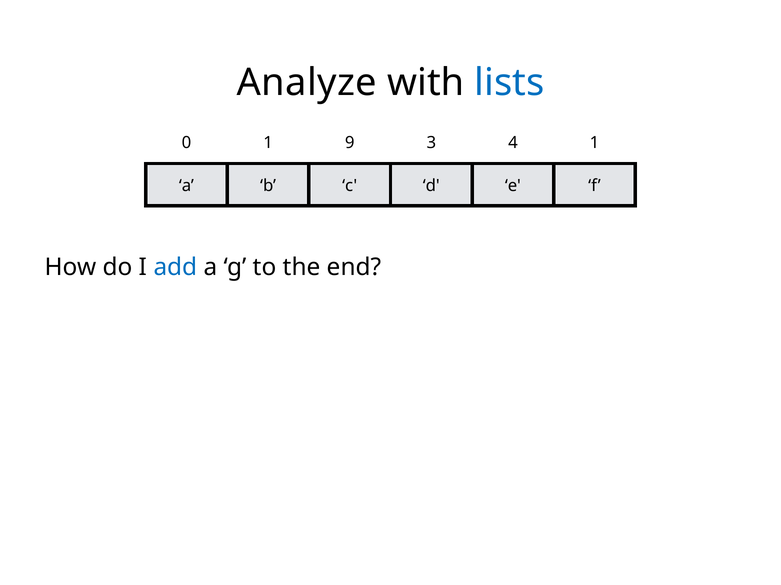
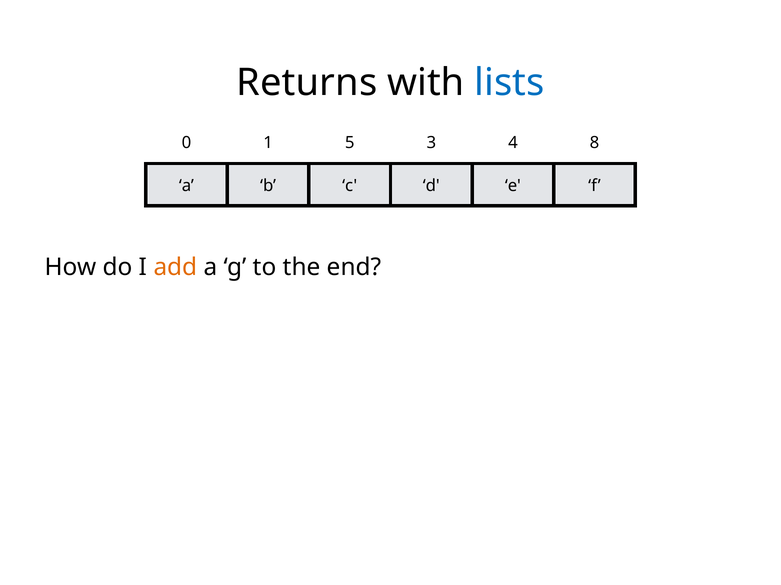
Analyze: Analyze -> Returns (307, 83)
9: 9 -> 5 (350, 143)
4 1: 1 -> 8 (595, 143)
add colour: blue -> orange (175, 267)
